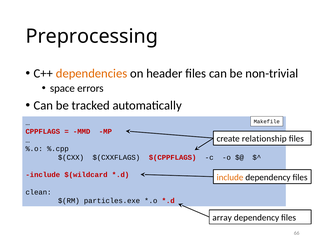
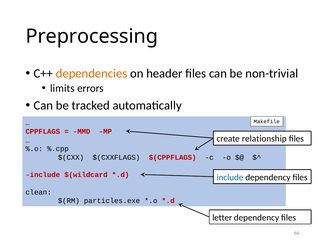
space: space -> limits (62, 88)
include colour: orange -> blue (230, 177)
array: array -> letter (222, 217)
